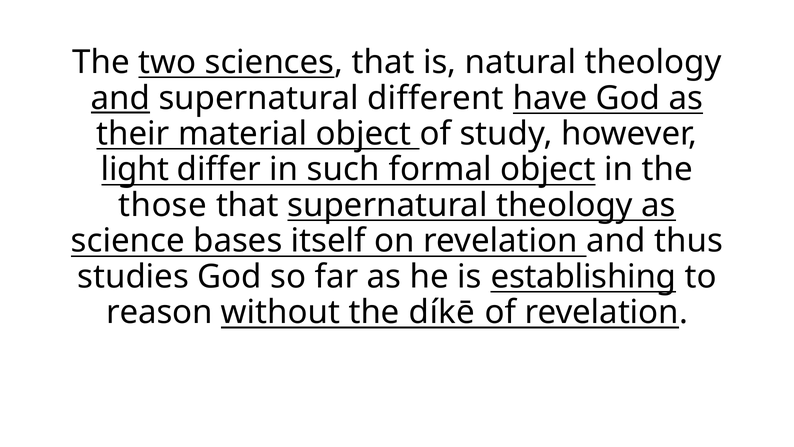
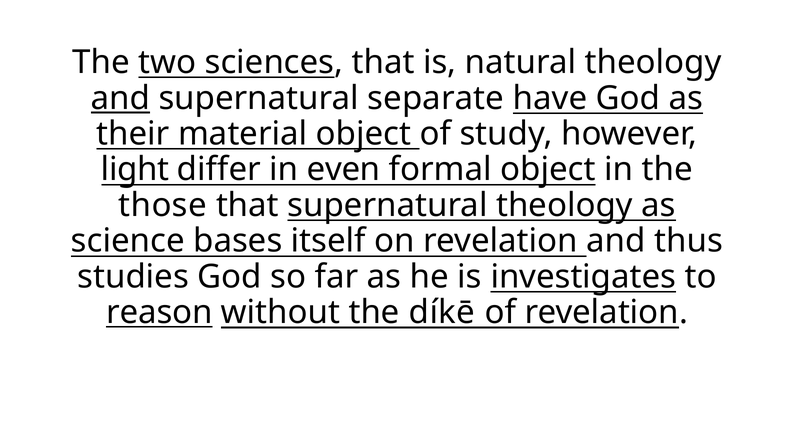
different: different -> separate (436, 98)
such: such -> even (344, 169)
establishing: establishing -> investigates (583, 277)
reason underline: none -> present (159, 312)
